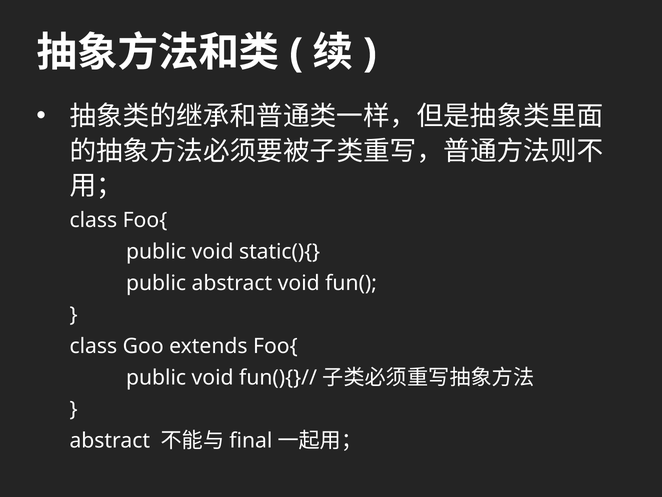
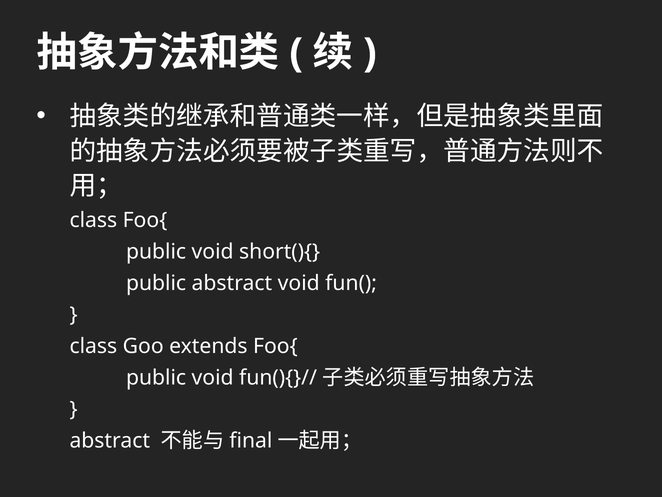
static(){: static(){ -> short(){ (280, 252)
